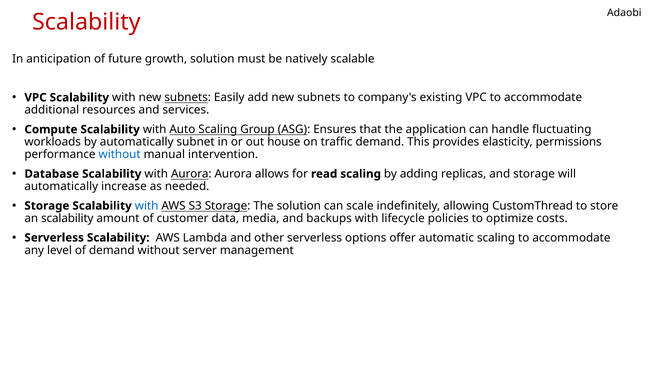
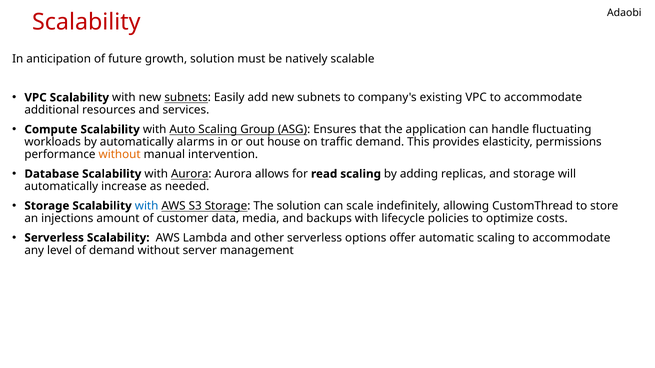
subnet: subnet -> alarms (196, 142)
without colour: blue -> orange (120, 155)
an scalability: scalability -> injections (67, 219)
